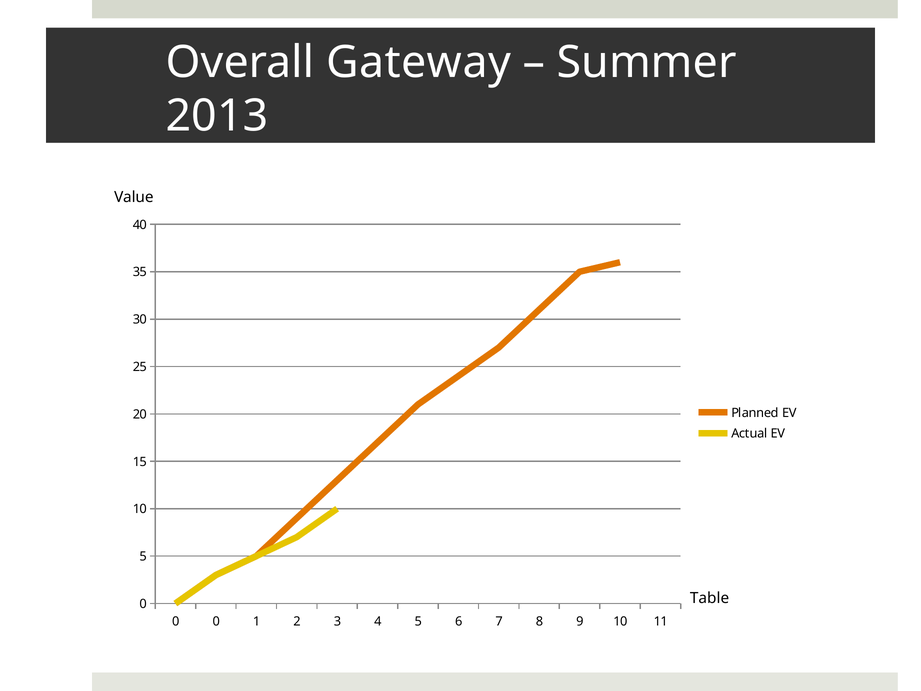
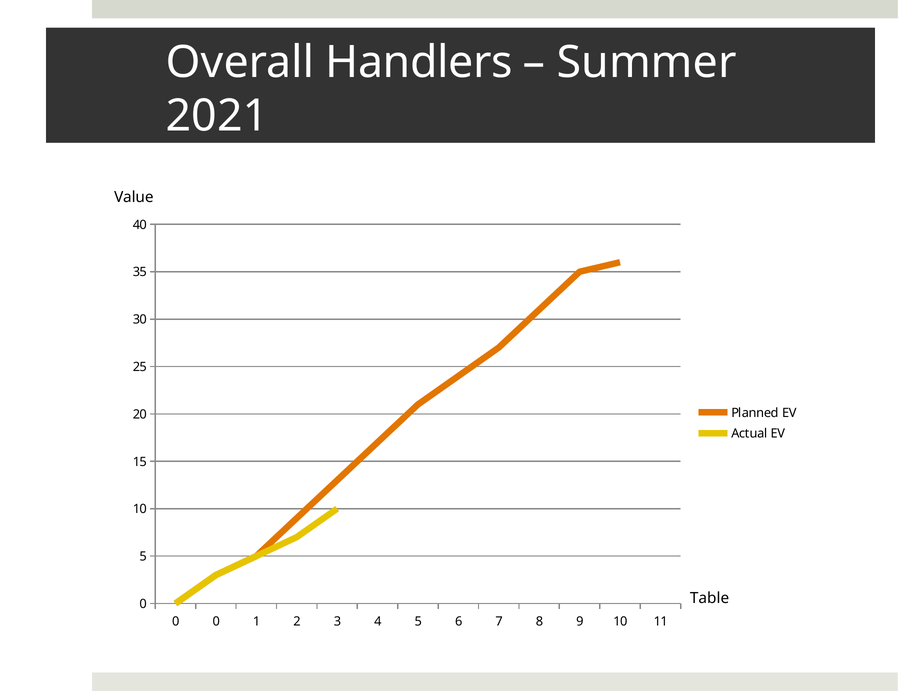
Gateway: Gateway -> Handlers (419, 62)
2013: 2013 -> 2021 (217, 116)
